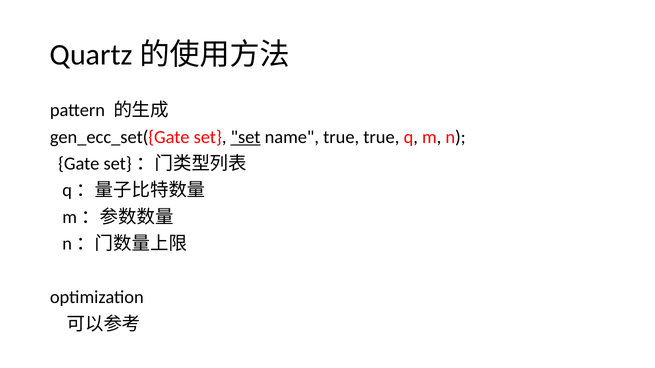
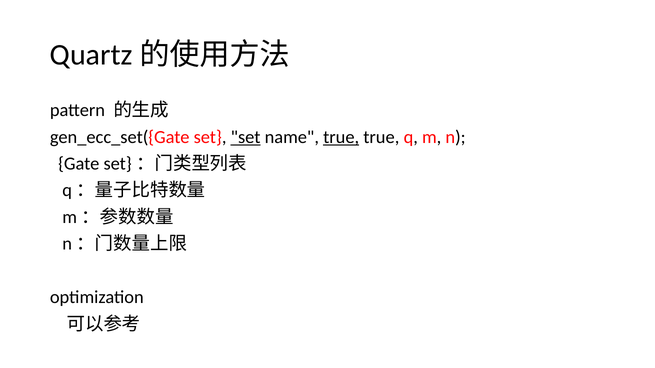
true underline: none -> present (341, 137)
